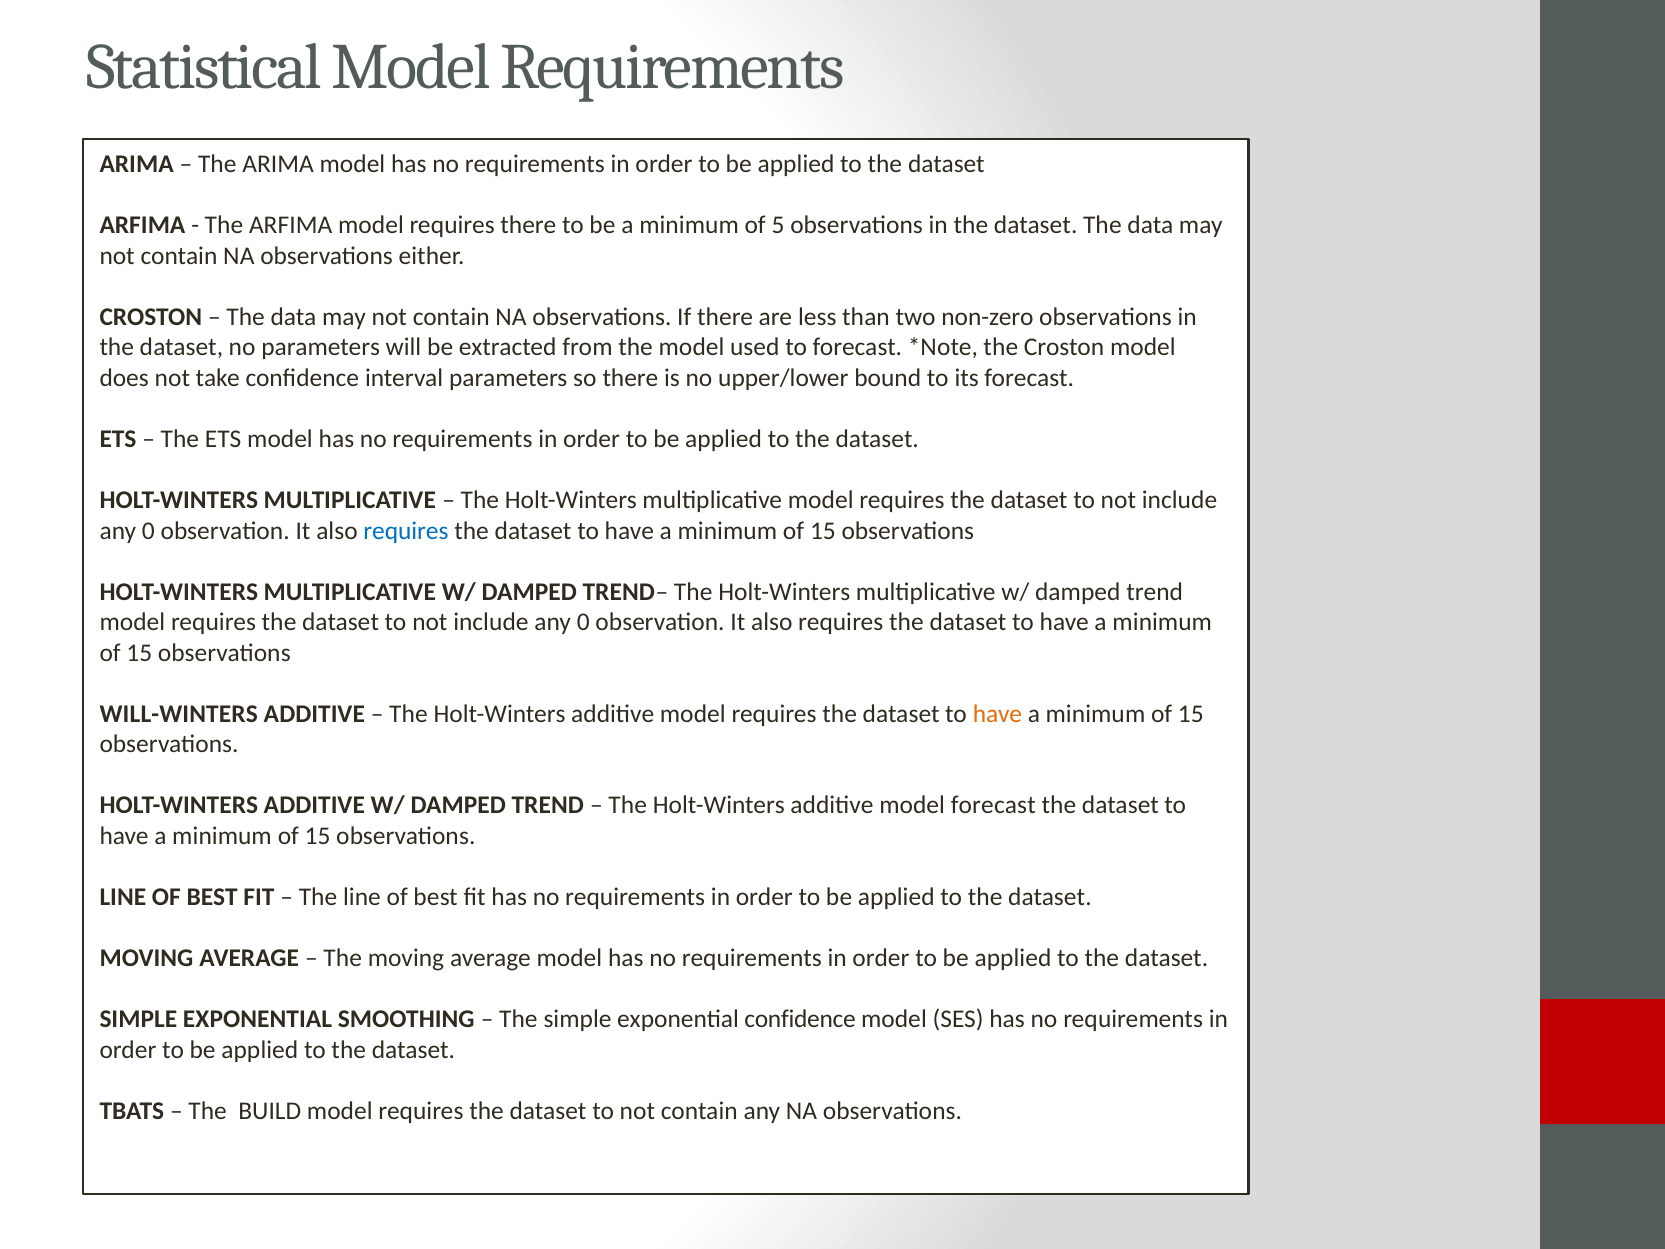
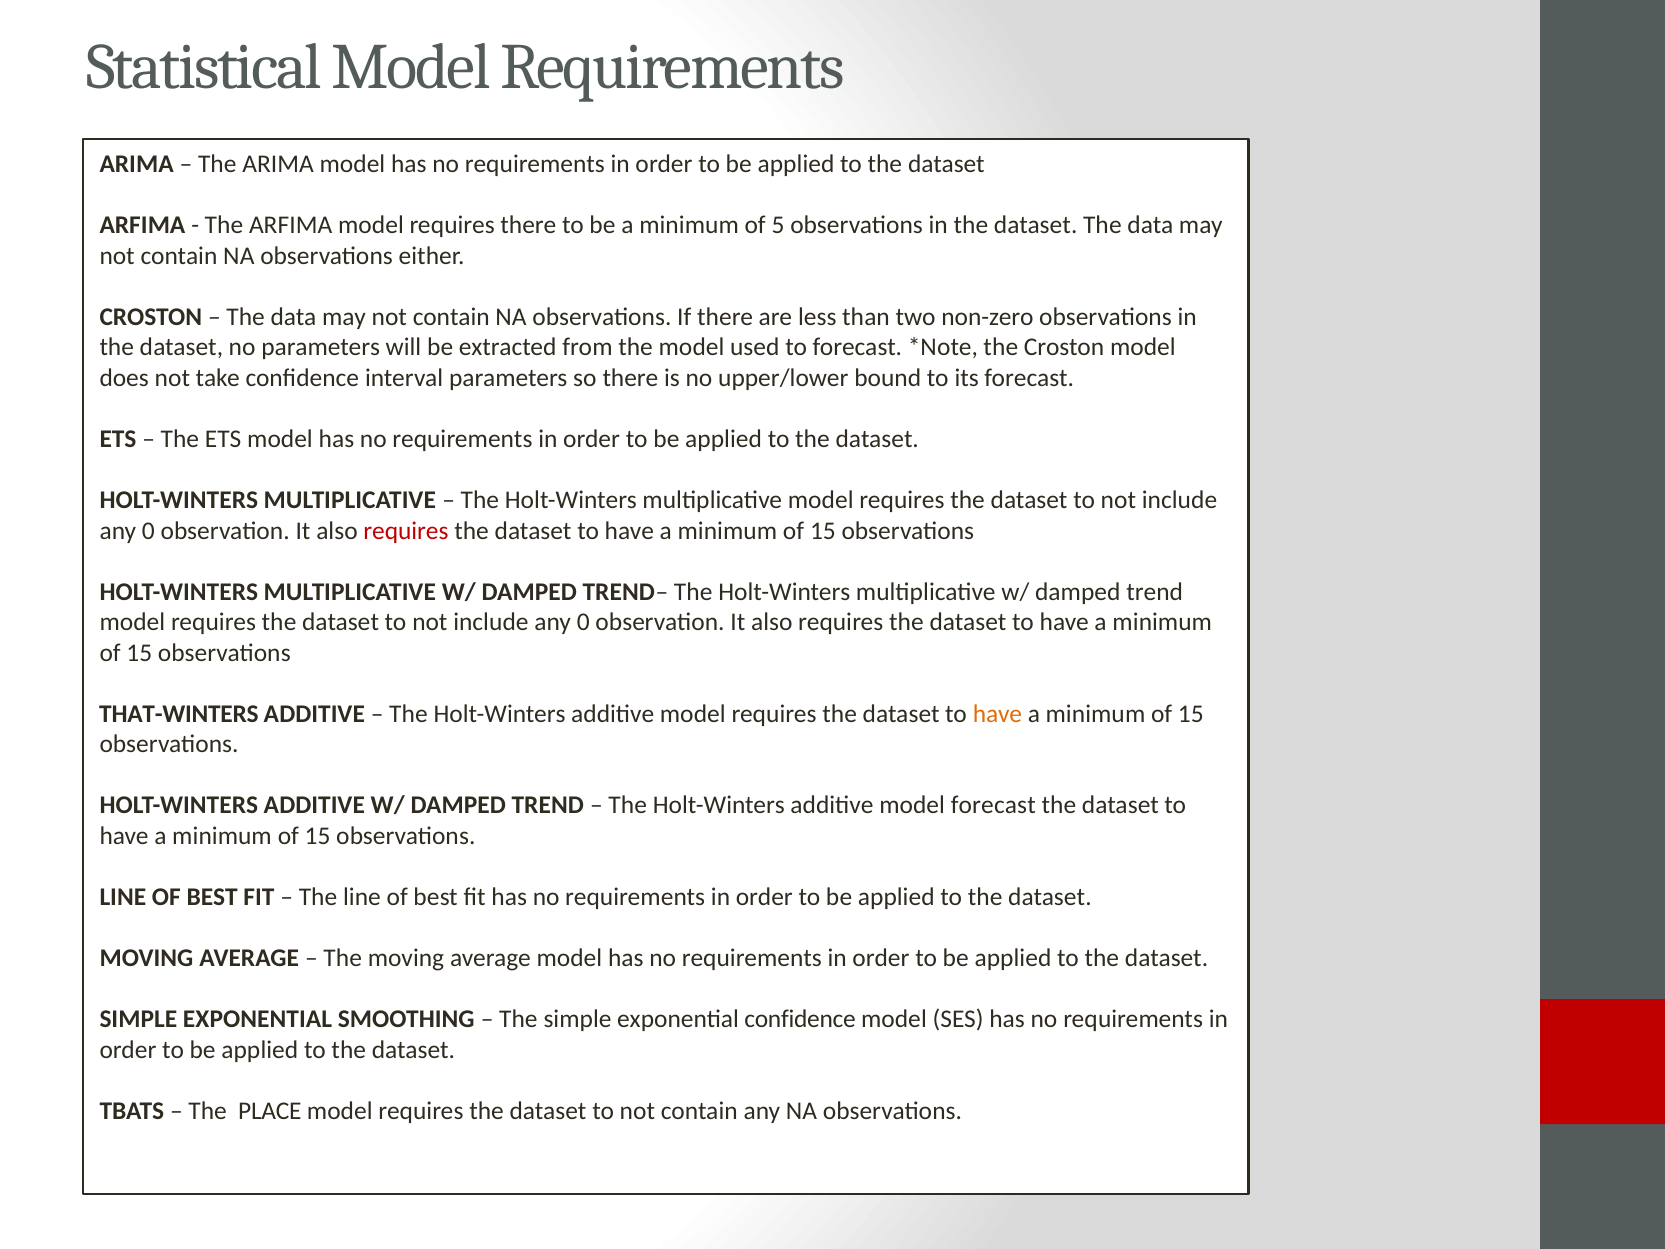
requires colour: blue -> red (406, 531)
WILL-WINTERS: WILL-WINTERS -> THAT-WINTERS (179, 714)
BUILD: BUILD -> PLACE (270, 1111)
